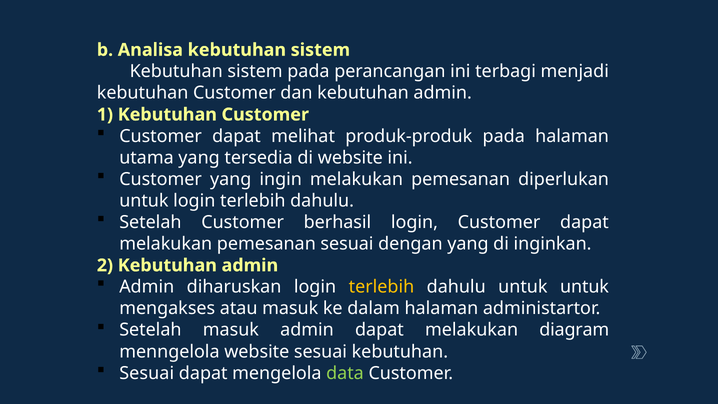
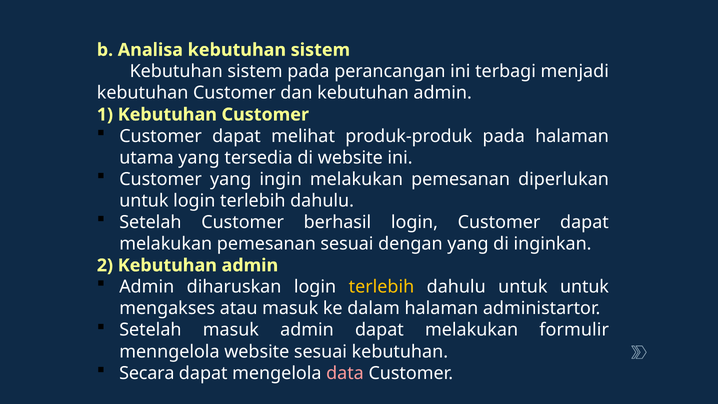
diagram: diagram -> formulir (574, 330)
Sesuai: Sesuai -> Secara (147, 373)
data colour: light green -> pink (345, 373)
